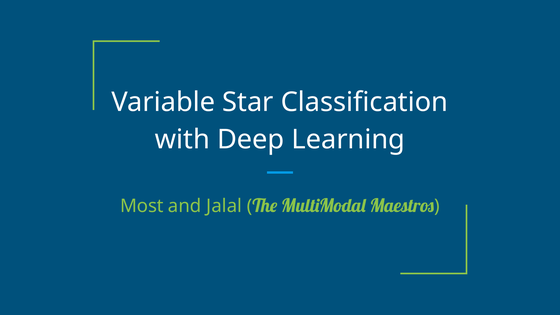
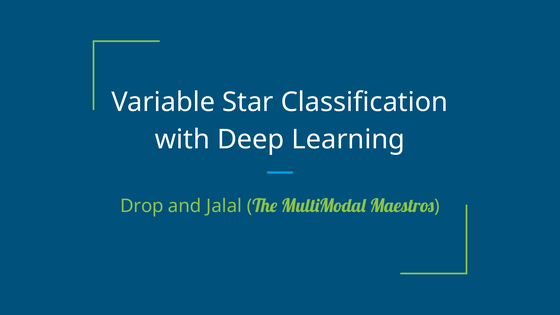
Most: Most -> Drop (142, 206)
